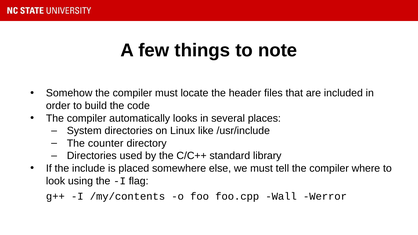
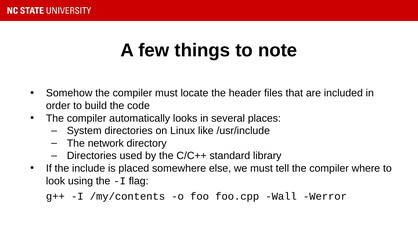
counter: counter -> network (106, 143)
